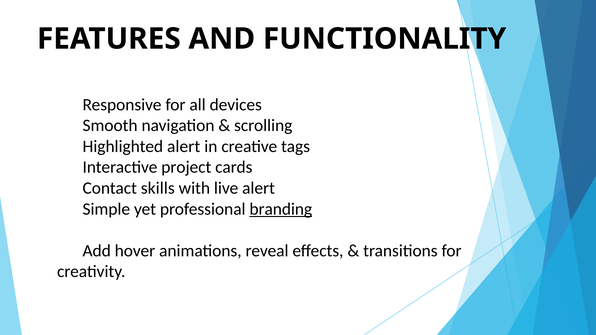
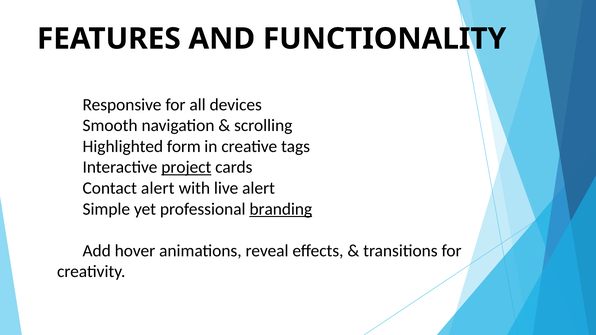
alert: alert -> form (184, 147)
project underline: none -> present (186, 167)
skills: skills -> alert (158, 188)
